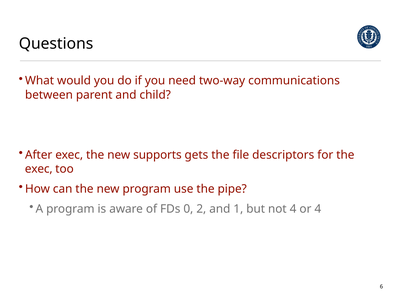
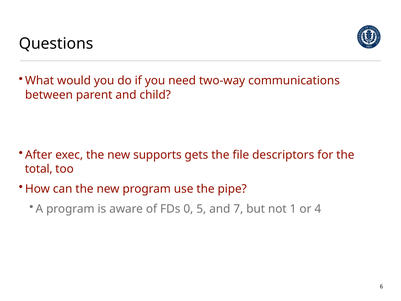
exec: exec -> total (39, 169)
2: 2 -> 5 (201, 209)
1: 1 -> 7 (238, 209)
not 4: 4 -> 1 (293, 209)
